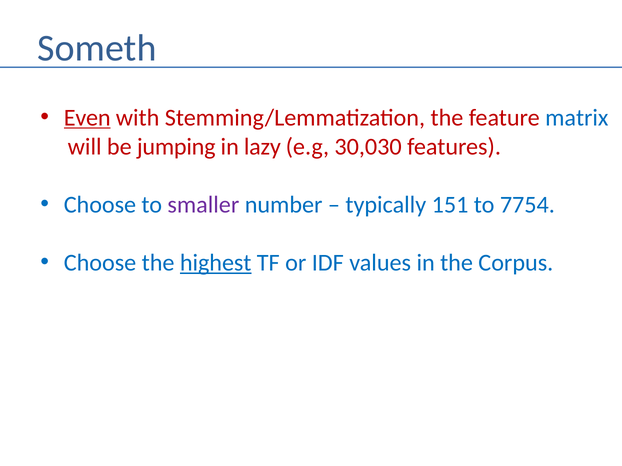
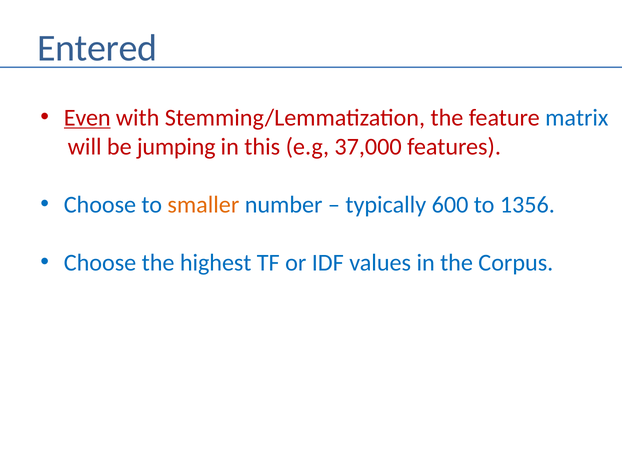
Someth: Someth -> Entered (97, 48)
lazy: lazy -> this (262, 147)
30,030: 30,030 -> 37,000 (368, 147)
smaller colour: purple -> orange (203, 205)
151: 151 -> 600 (450, 205)
7754: 7754 -> 1356 (527, 205)
highest underline: present -> none (216, 263)
